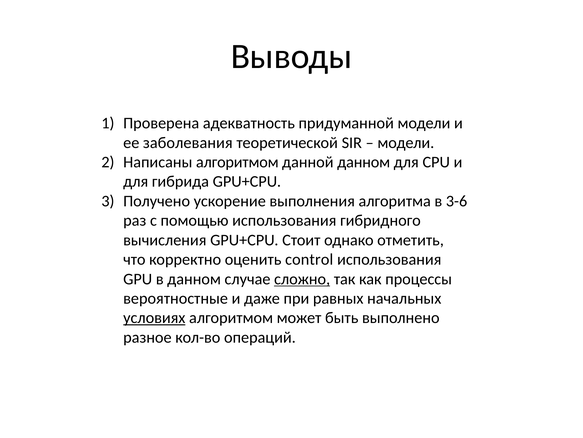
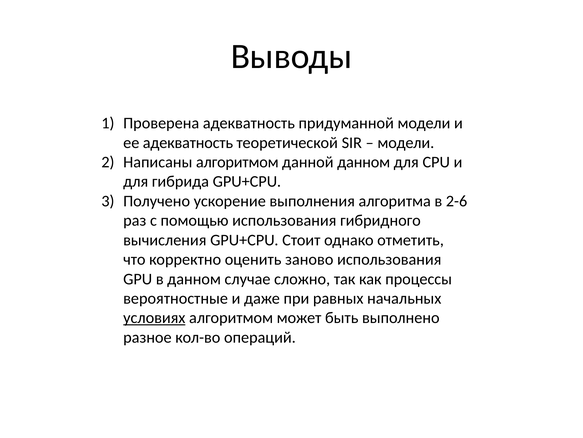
ее заболевания: заболевания -> адекватность (188, 142)
3-6: 3-6 -> 2-6 (457, 201)
control: control -> заново (309, 259)
сложно underline: present -> none (302, 279)
